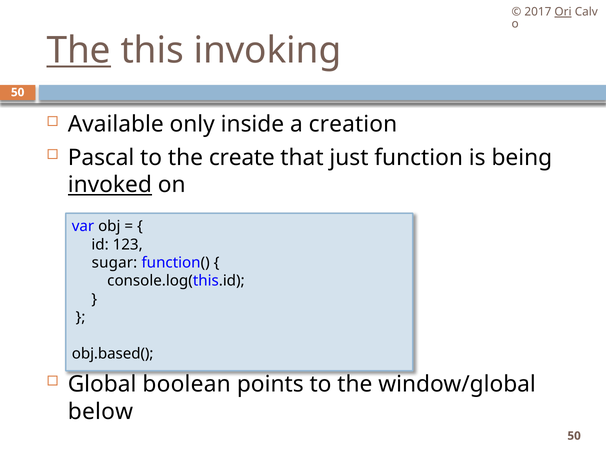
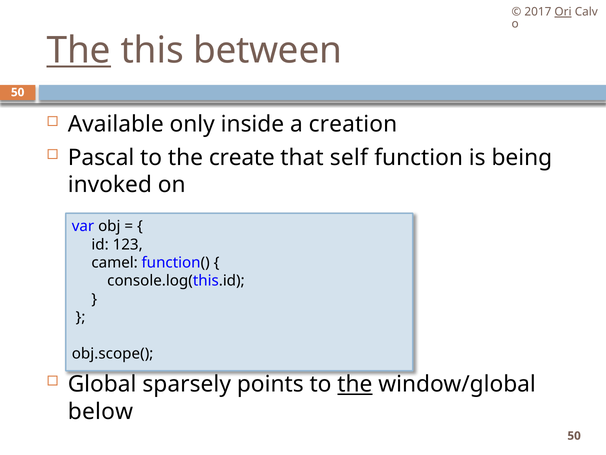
invoking: invoking -> between (268, 51)
just: just -> self (349, 157)
invoked underline: present -> none (110, 185)
sugar: sugar -> camel (115, 262)
obj.based(: obj.based( -> obj.scope( (113, 353)
boolean: boolean -> sparsely (187, 384)
the underline: none -> present (355, 384)
